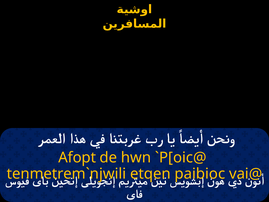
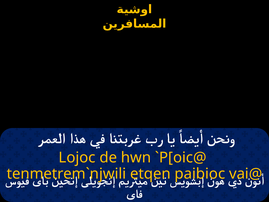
Afopt: Afopt -> Lojoc (77, 157)
